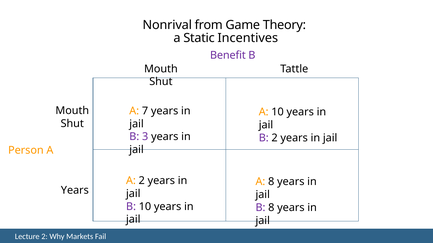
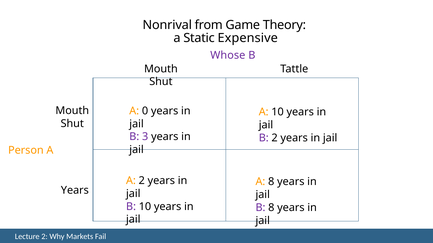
Incentives: Incentives -> Expensive (248, 38)
Benefit: Benefit -> Whose (228, 56)
7: 7 -> 0 (145, 111)
